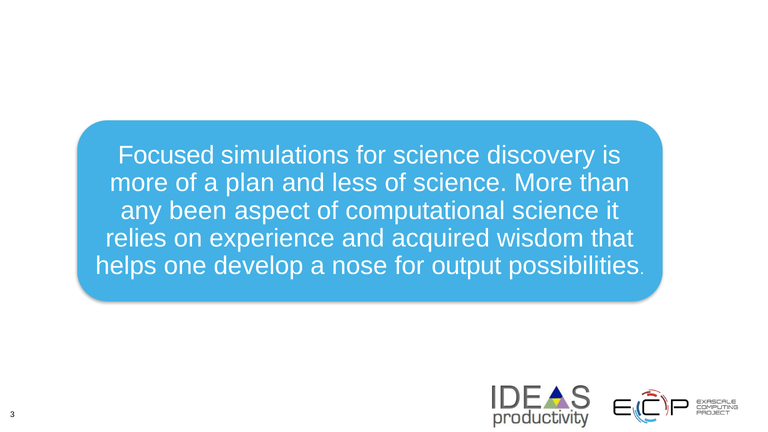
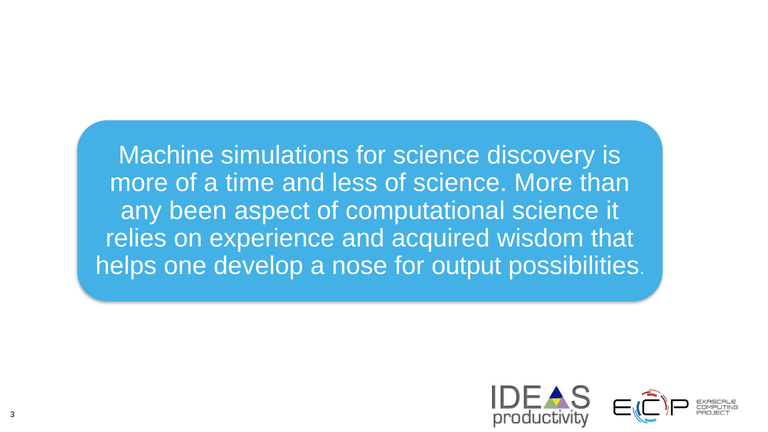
Focused: Focused -> Machine (166, 155)
plan: plan -> time (250, 183)
